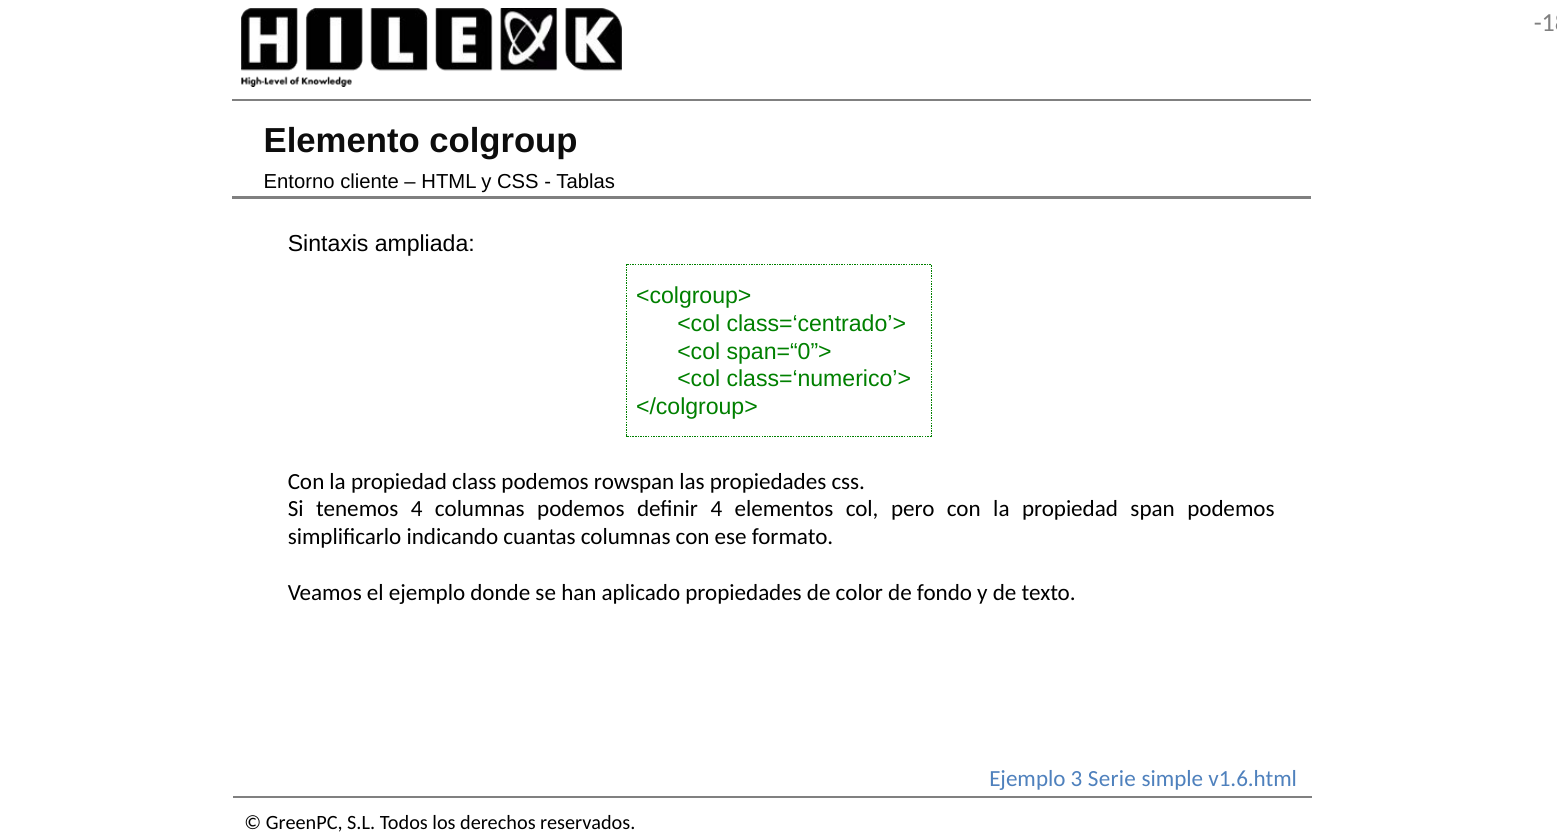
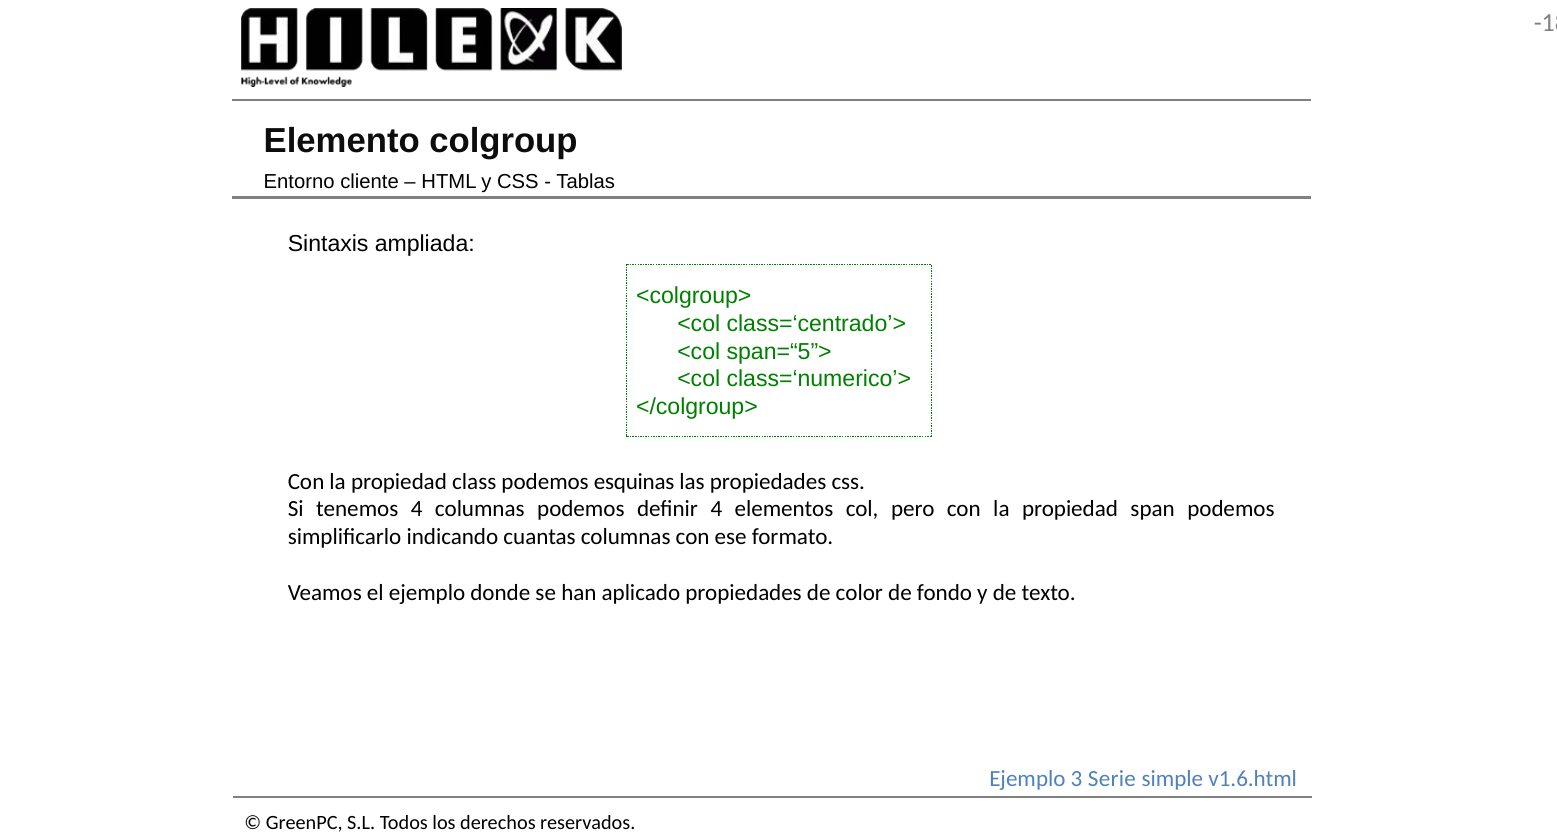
span=“0”>: span=“0”> -> span=“5”> (779, 352)
rowspan: rowspan -> esquinas (634, 482)
